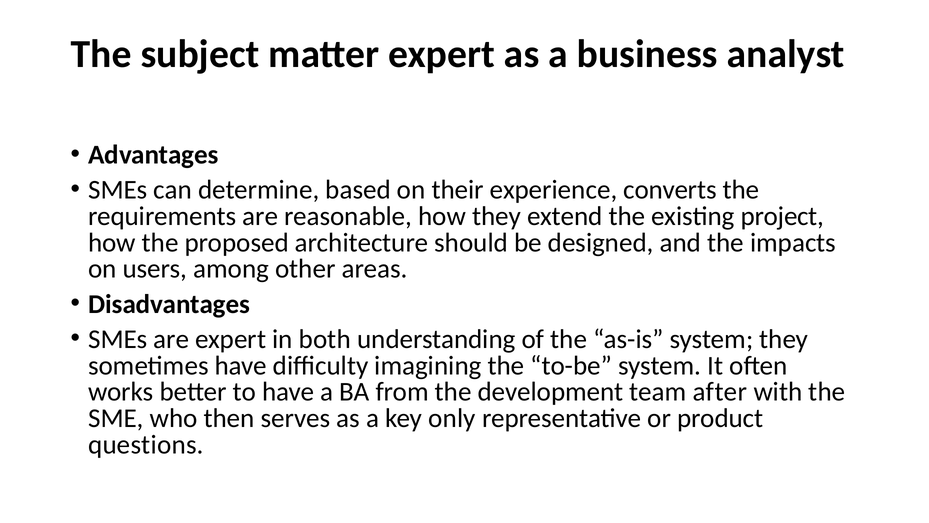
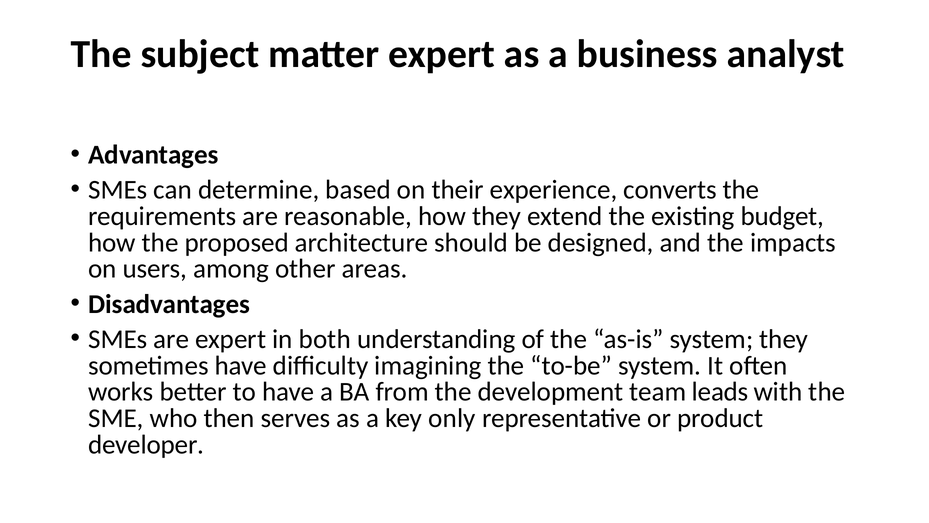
project: project -> budget (782, 216)
after: after -> leads (720, 392)
questions: questions -> developer (146, 444)
